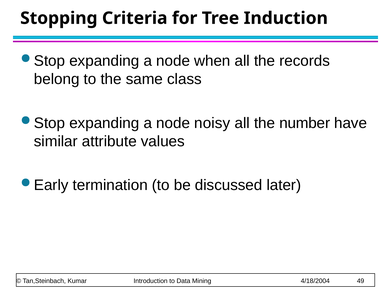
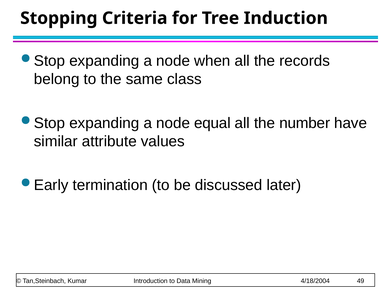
noisy: noisy -> equal (212, 123)
